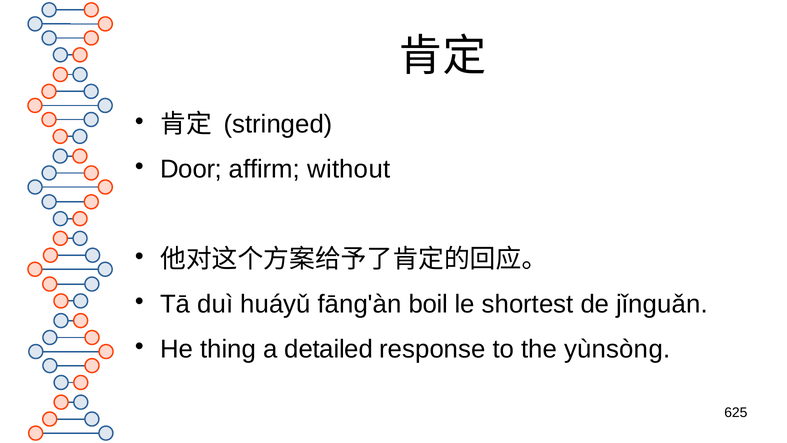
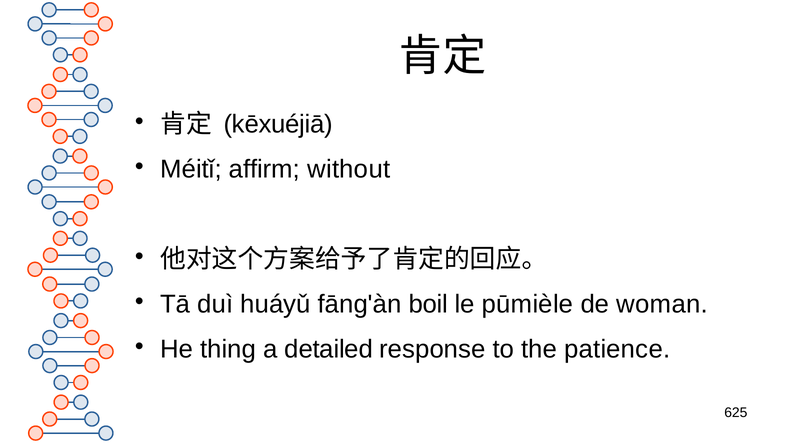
stringed: stringed -> kēxuéjiā (278, 124)
Door: Door -> Méitǐ (191, 169)
shortest: shortest -> pūmièle (528, 304)
jǐnguǎn: jǐnguǎn -> woman (662, 304)
yùnsòng: yùnsòng -> patience (617, 349)
